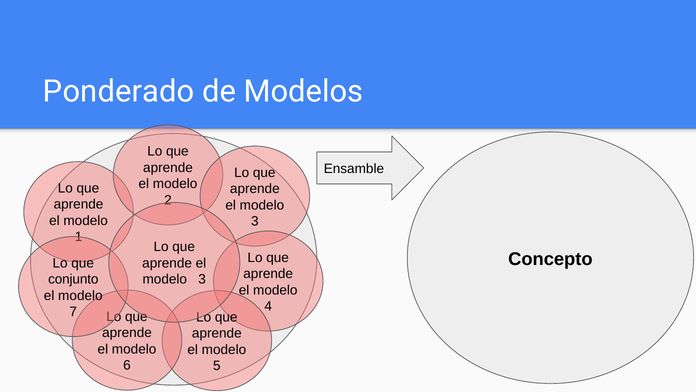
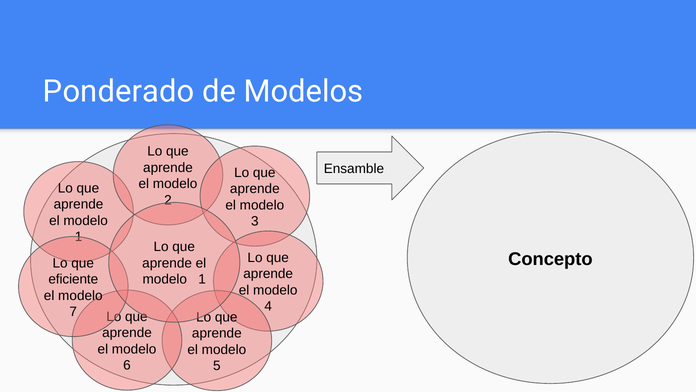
conjunto: conjunto -> eficiente (73, 279)
3: 3 -> 1 (202, 279)
